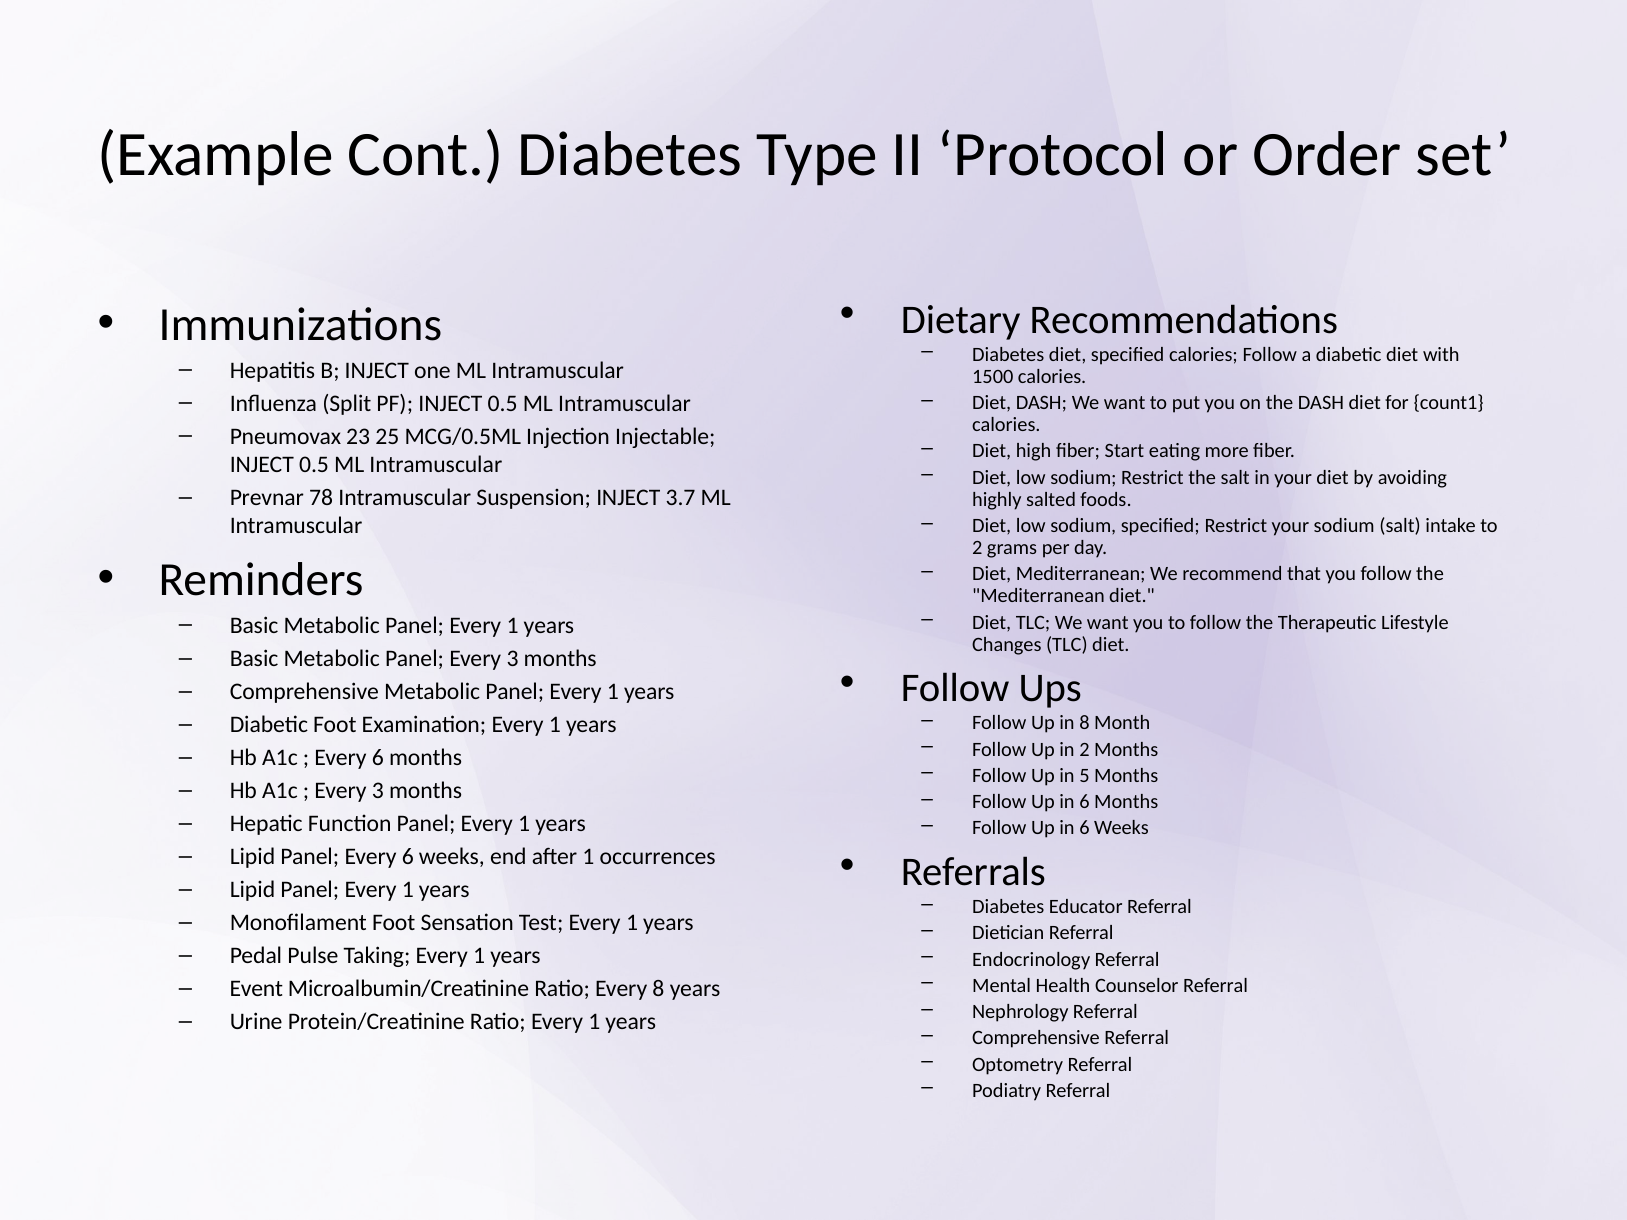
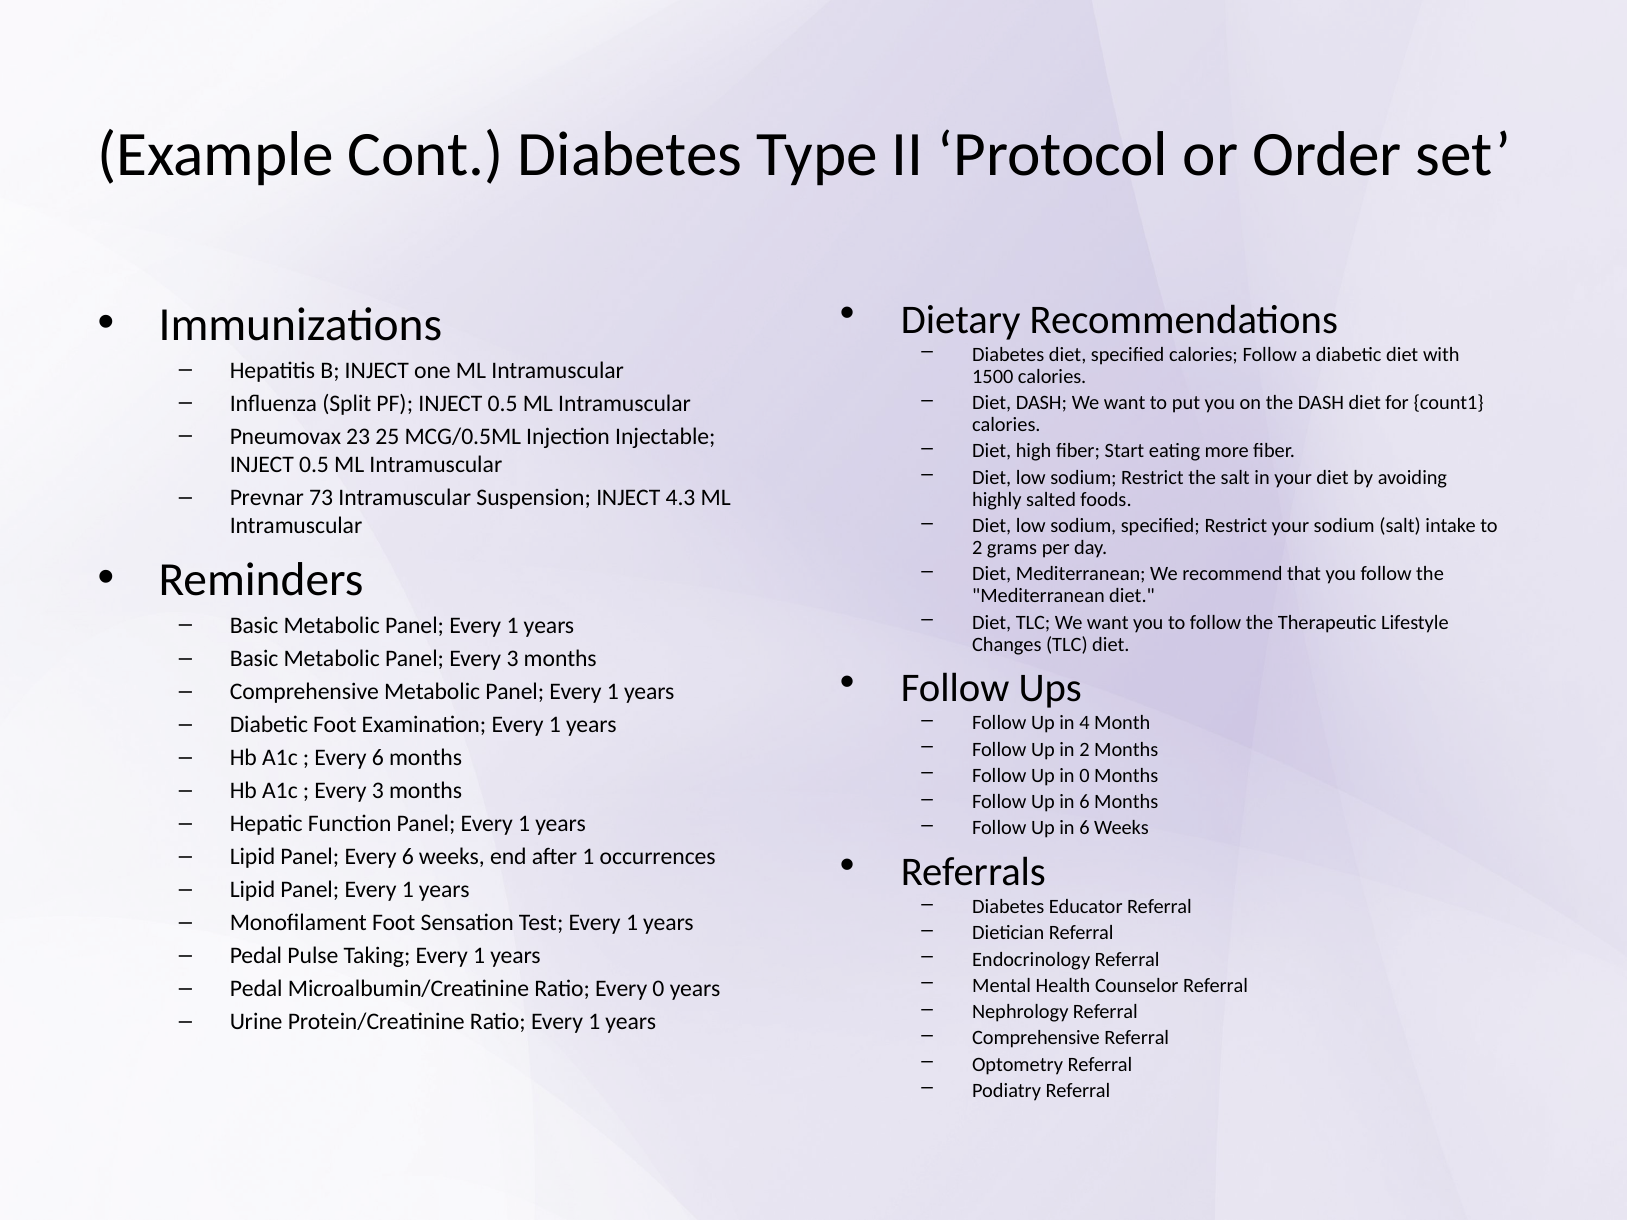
78: 78 -> 73 (321, 498)
3.7: 3.7 -> 4.3 (681, 498)
in 8: 8 -> 4 (1084, 723)
in 5: 5 -> 0 (1084, 776)
Event: Event -> Pedal (256, 989)
Every 8: 8 -> 0 (658, 989)
